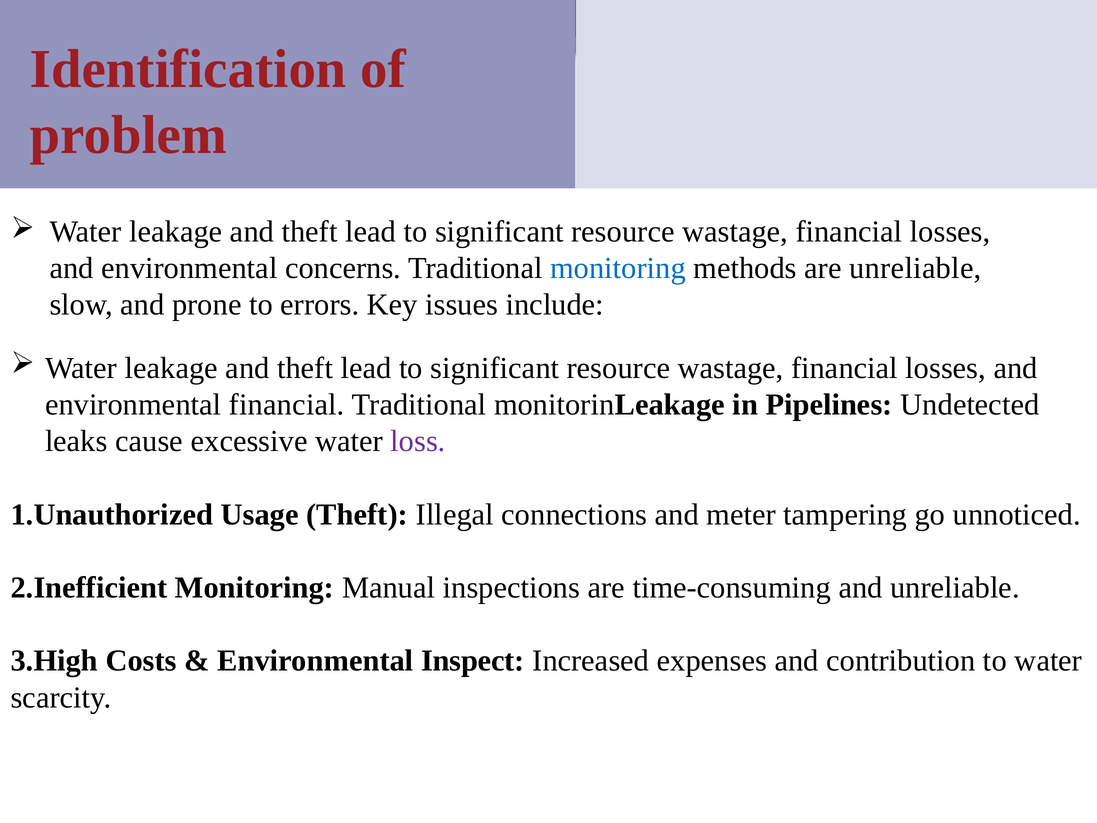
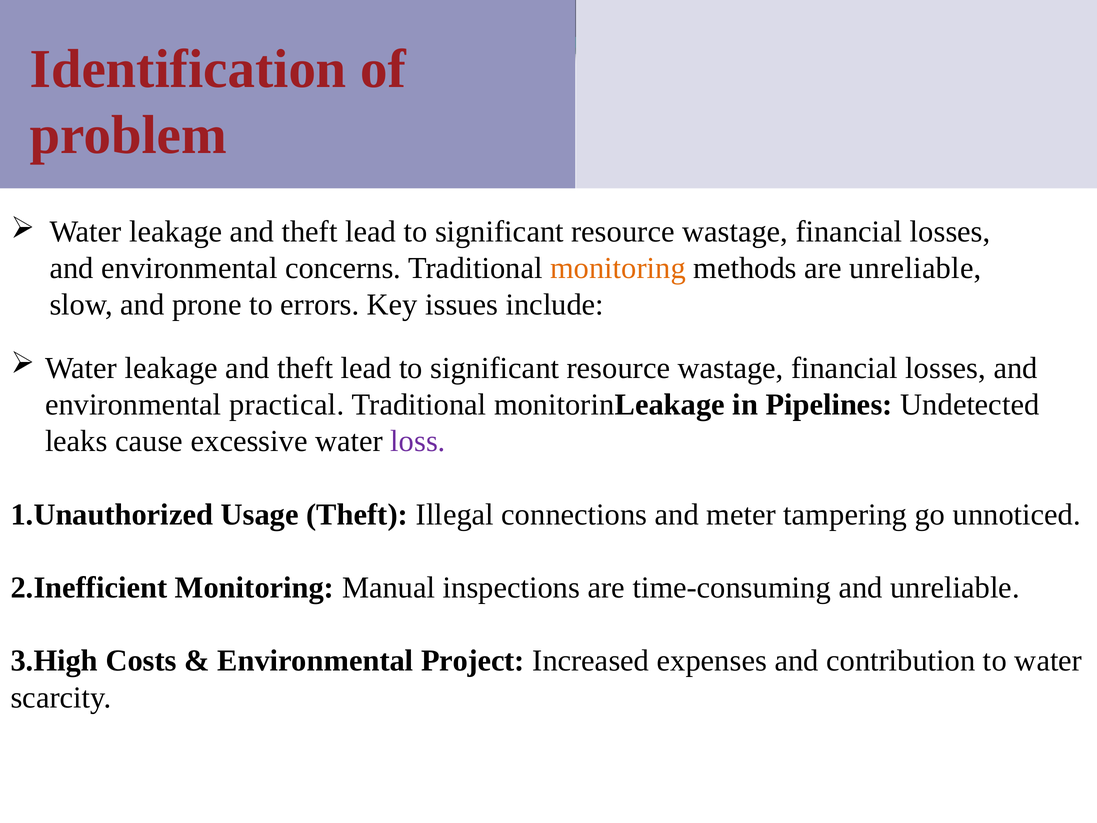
monitoring colour: blue -> orange (618, 268)
environmental financial: financial -> practical (287, 405)
Inspect: Inspect -> Project (473, 661)
